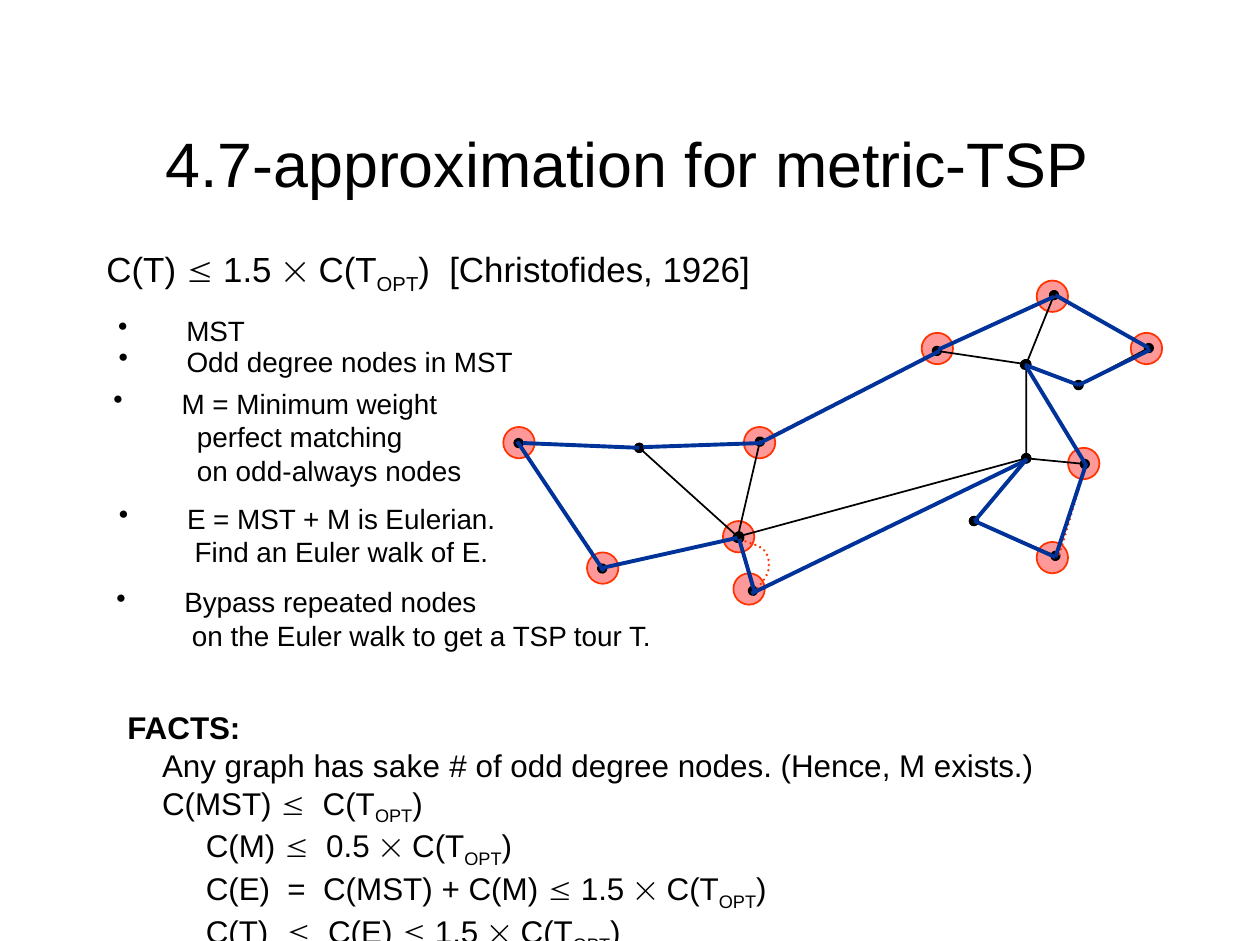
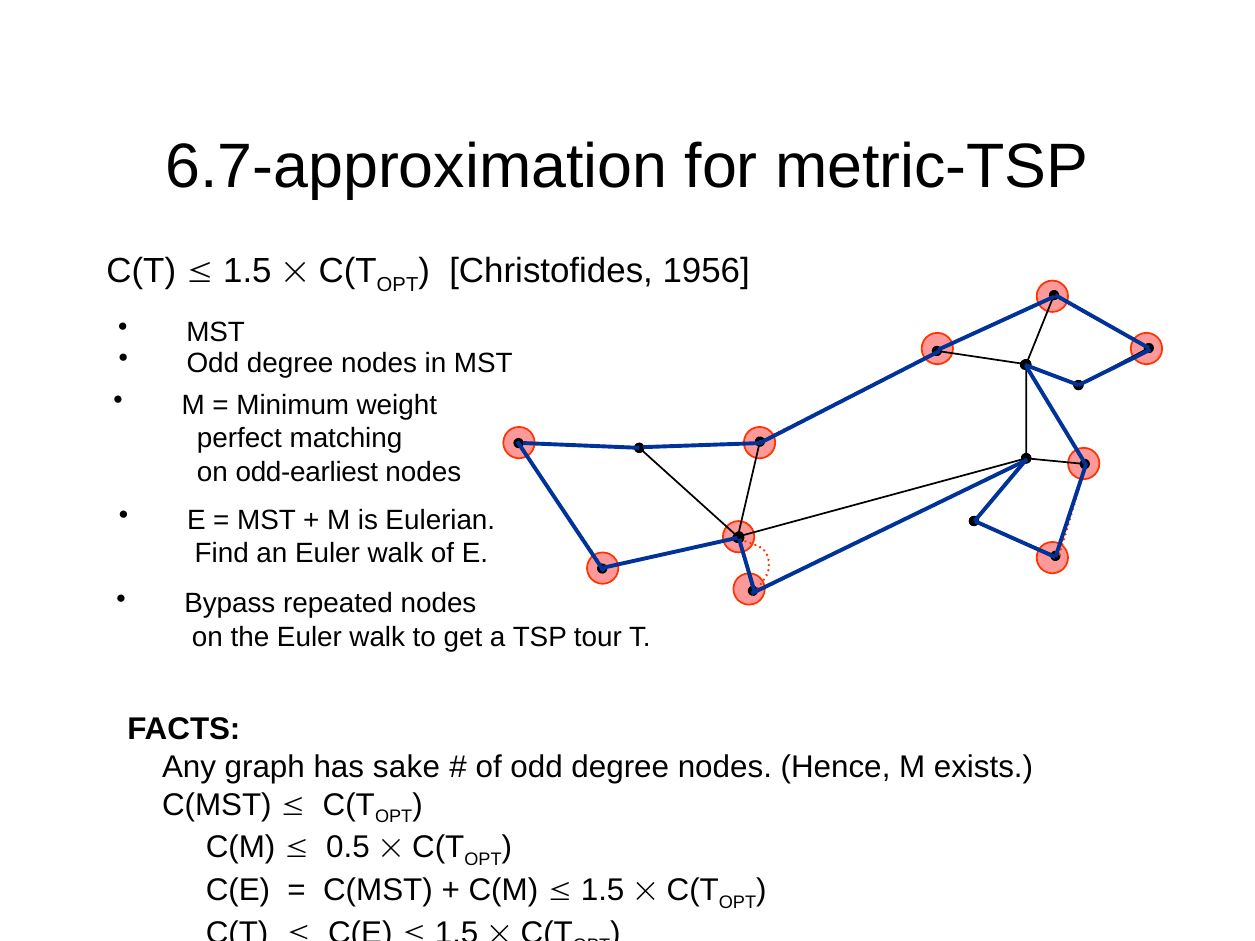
4.7-approximation: 4.7-approximation -> 6.7-approximation (416, 166)
1926: 1926 -> 1956 (706, 271)
odd-always: odd-always -> odd-earliest (307, 472)
